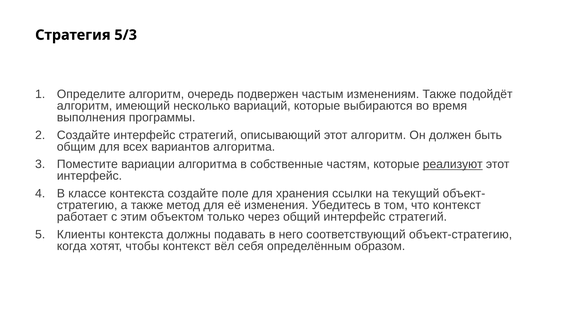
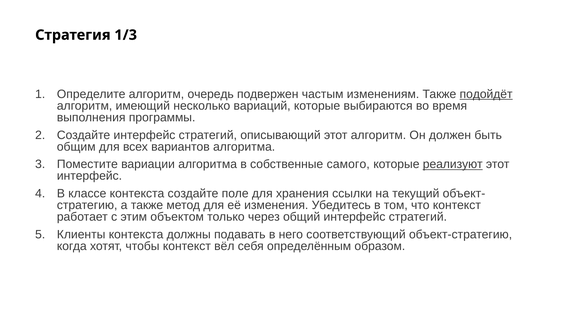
5/3: 5/3 -> 1/3 (126, 35)
подойдёт underline: none -> present (486, 94)
частям: частям -> самого (348, 164)
